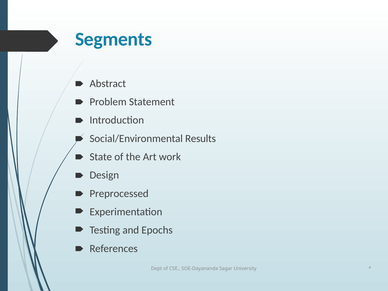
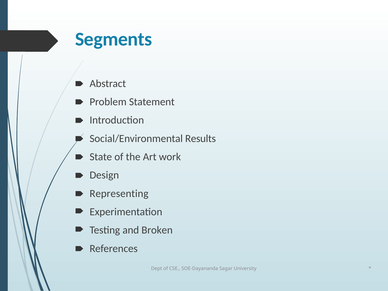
Preprocessed: Preprocessed -> Representing (119, 194)
Epochs: Epochs -> Broken (157, 230)
